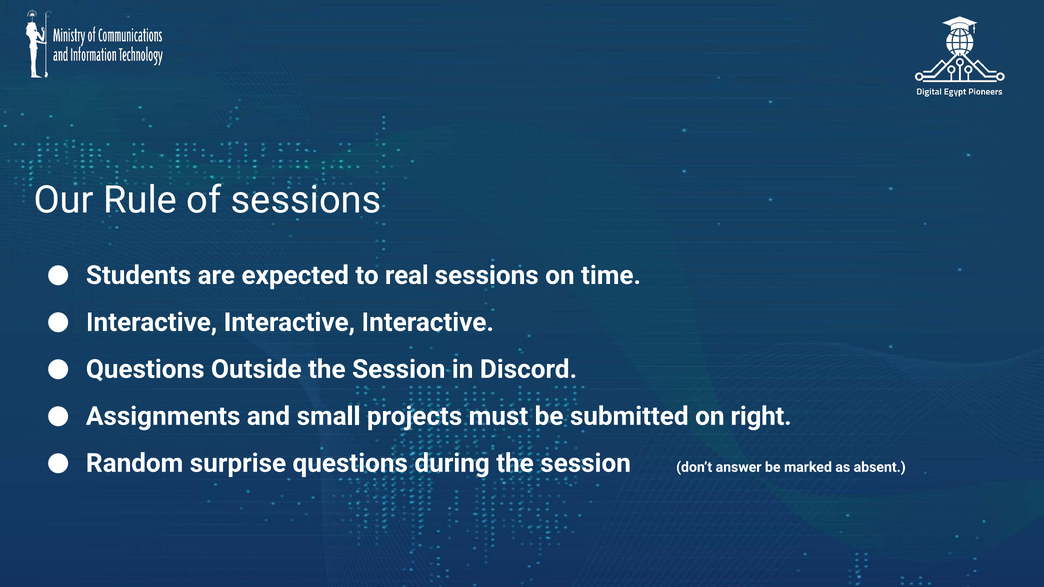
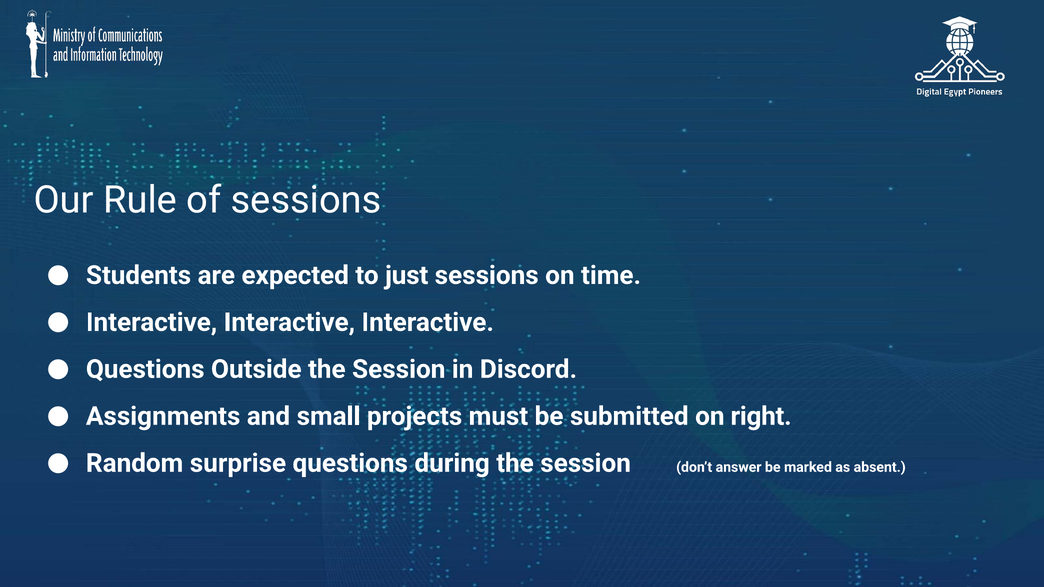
real: real -> just (407, 275)
